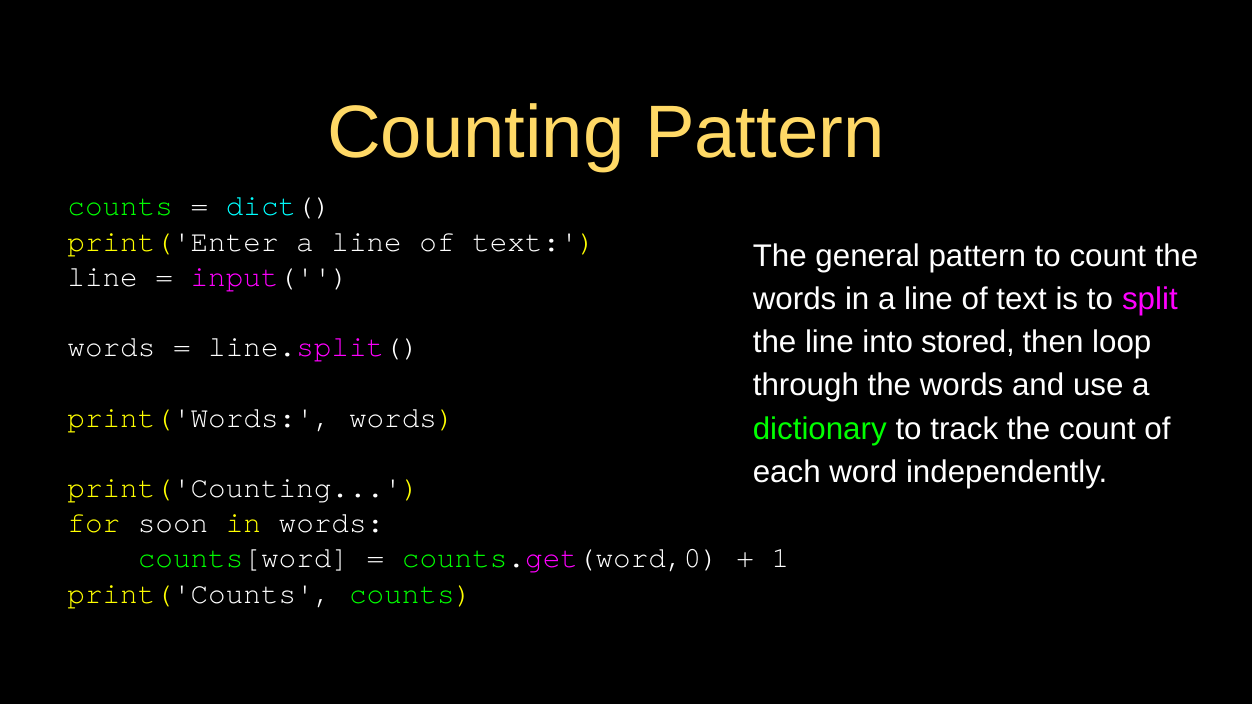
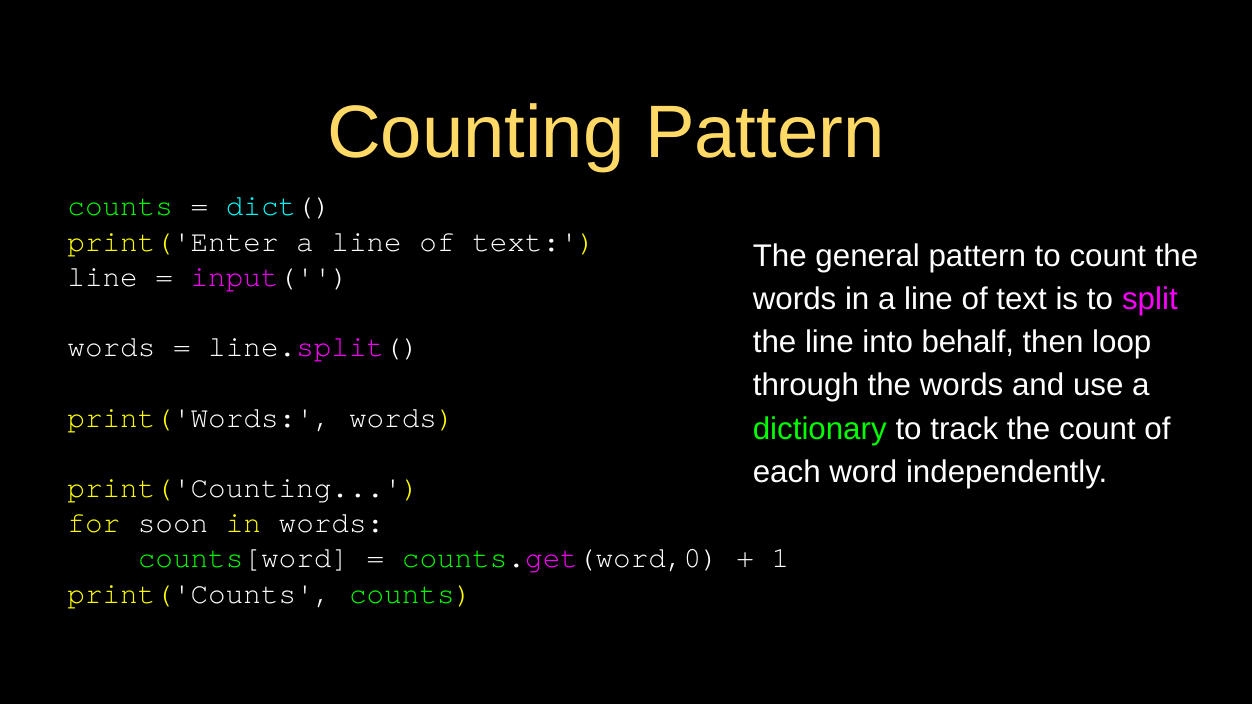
stored: stored -> behalf (968, 342)
